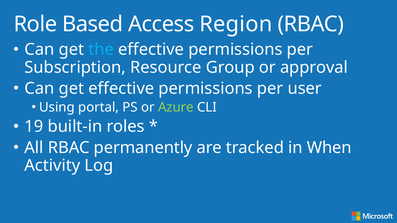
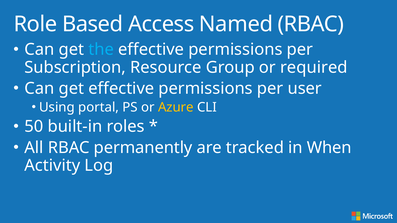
Region: Region -> Named (236, 24)
approval: approval -> required (314, 67)
Azure colour: light green -> yellow (176, 107)
19: 19 -> 50 (34, 127)
